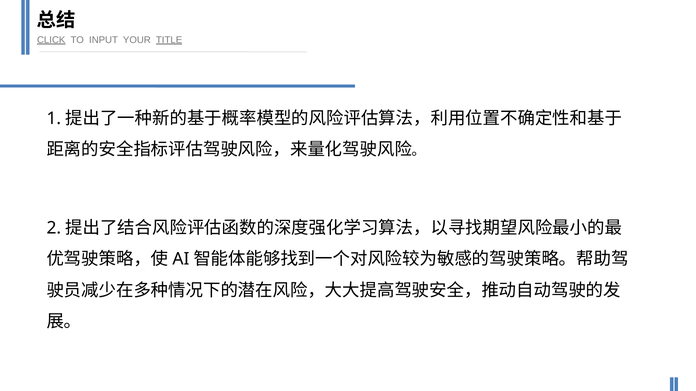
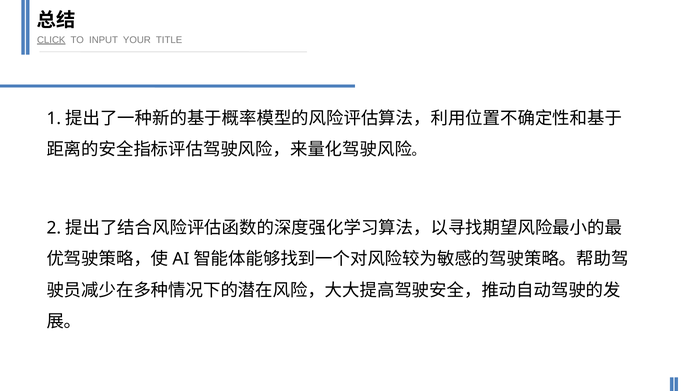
TITLE underline: present -> none (169, 40)
